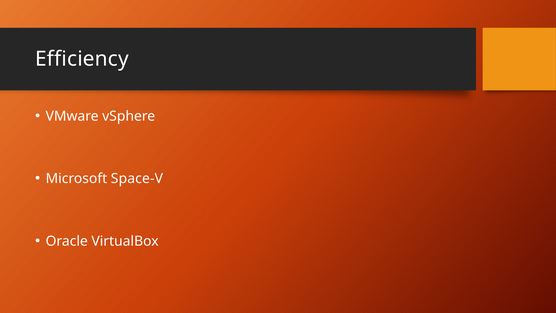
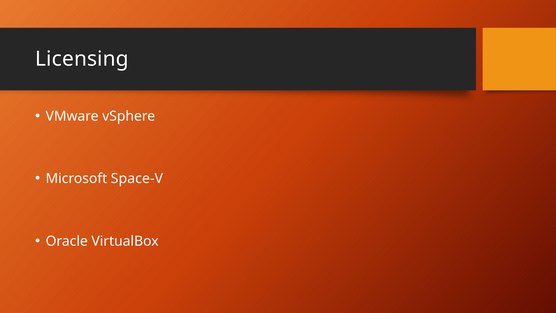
Efficiency: Efficiency -> Licensing (82, 59)
